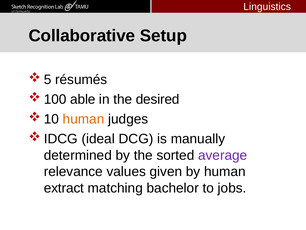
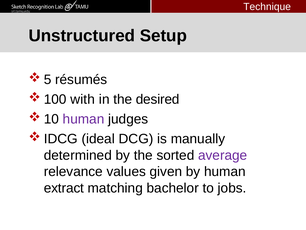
Linguistics: Linguistics -> Technique (267, 7)
Collaborative: Collaborative -> Unstructured (82, 36)
able: able -> with (83, 99)
human colour: orange -> purple (84, 119)
